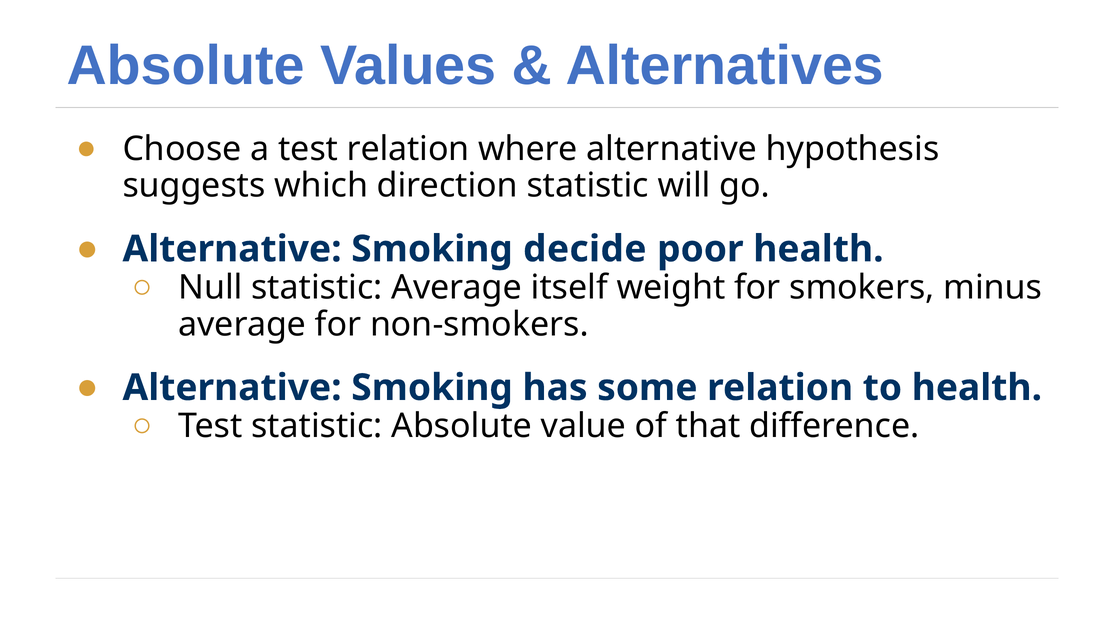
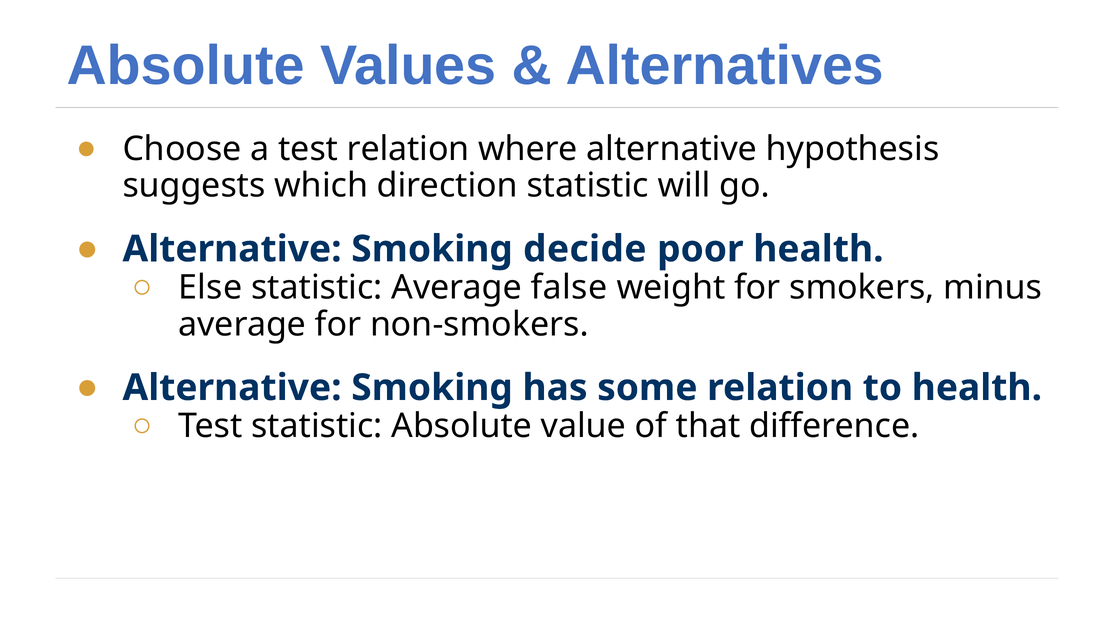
Null: Null -> Else (210, 287)
itself: itself -> false (569, 287)
